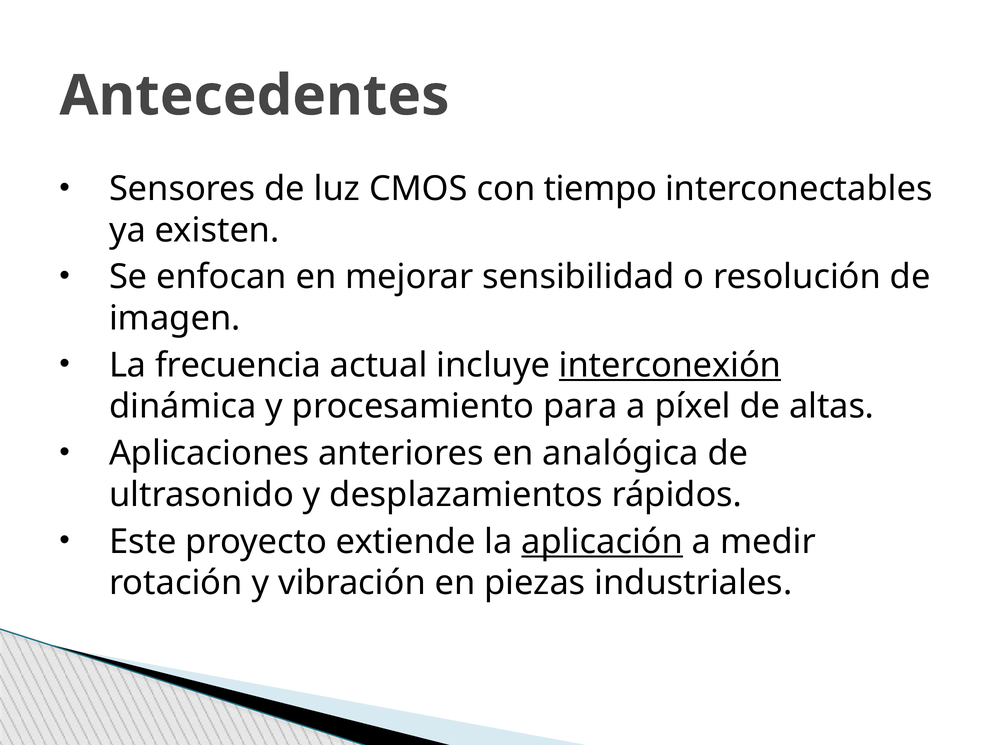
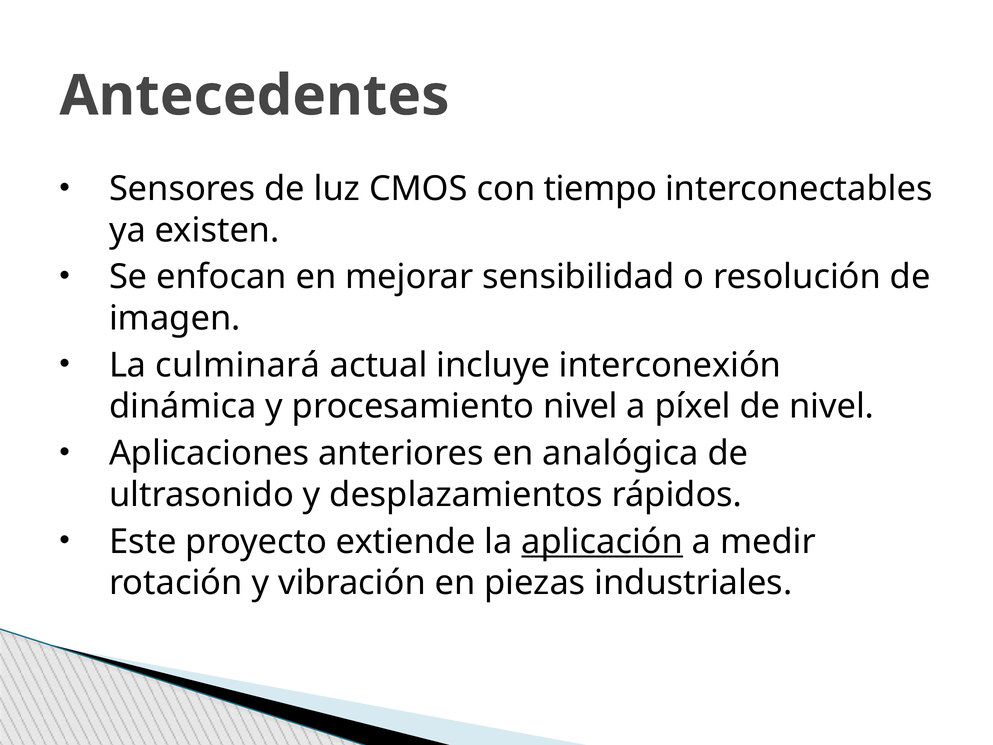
frecuencia: frecuencia -> culminará (238, 365)
interconexión underline: present -> none (670, 365)
procesamiento para: para -> nivel (580, 406)
de altas: altas -> nivel (832, 406)
